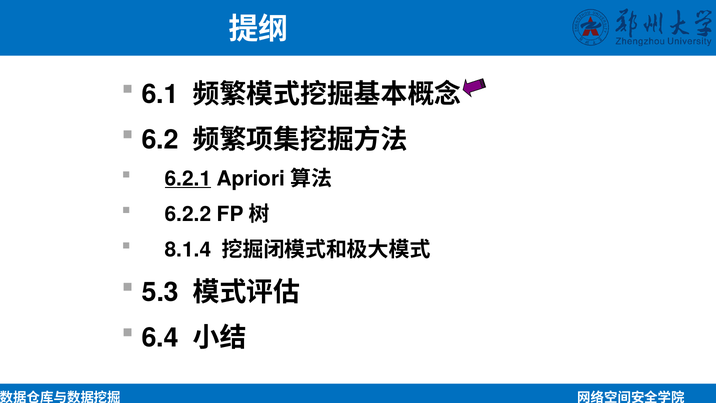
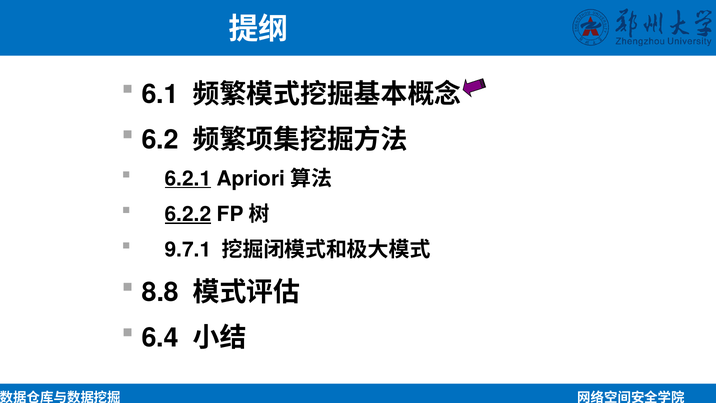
6.2.2 underline: none -> present (188, 214)
8.1.4: 8.1.4 -> 9.7.1 (188, 250)
5.3: 5.3 -> 8.8 (160, 292)
